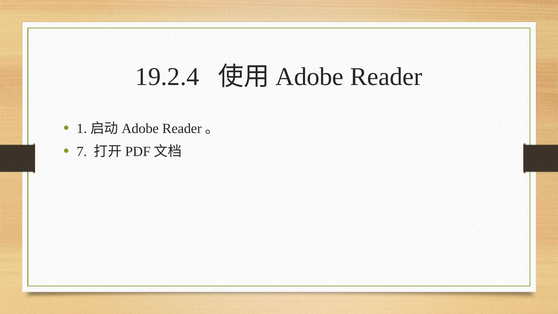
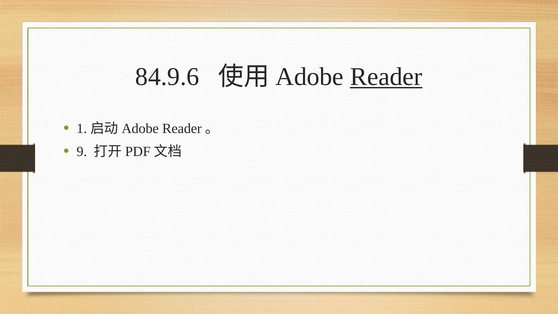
19.2.4: 19.2.4 -> 84.9.6 (167, 77)
Reader underline: none -> present (386, 77)
7: 7 -> 9 (82, 152)
